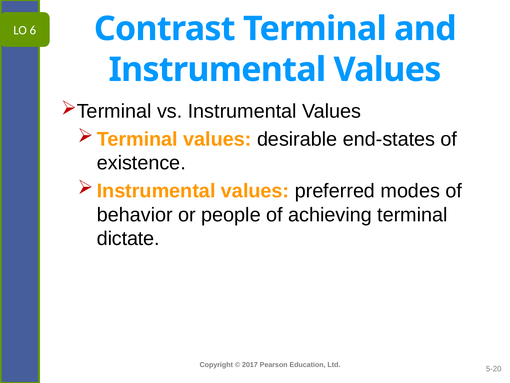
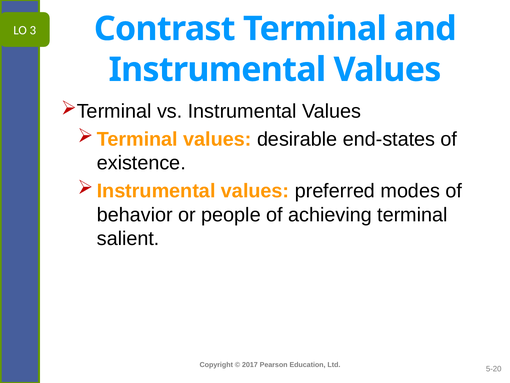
6: 6 -> 3 (33, 30)
dictate: dictate -> salient (128, 238)
